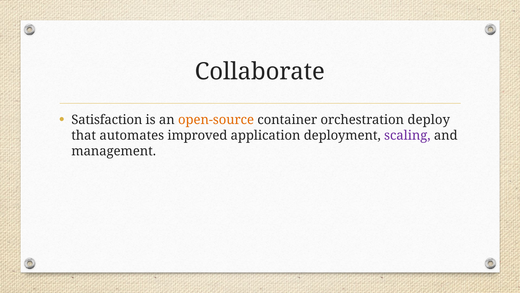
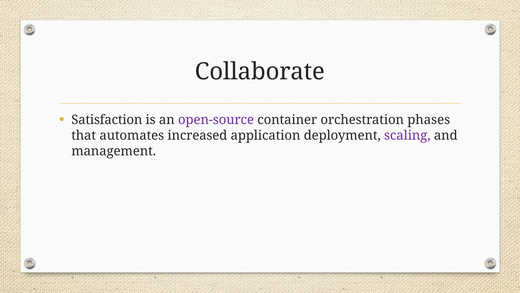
open-source colour: orange -> purple (216, 120)
deploy: deploy -> phases (429, 120)
improved: improved -> increased (197, 135)
